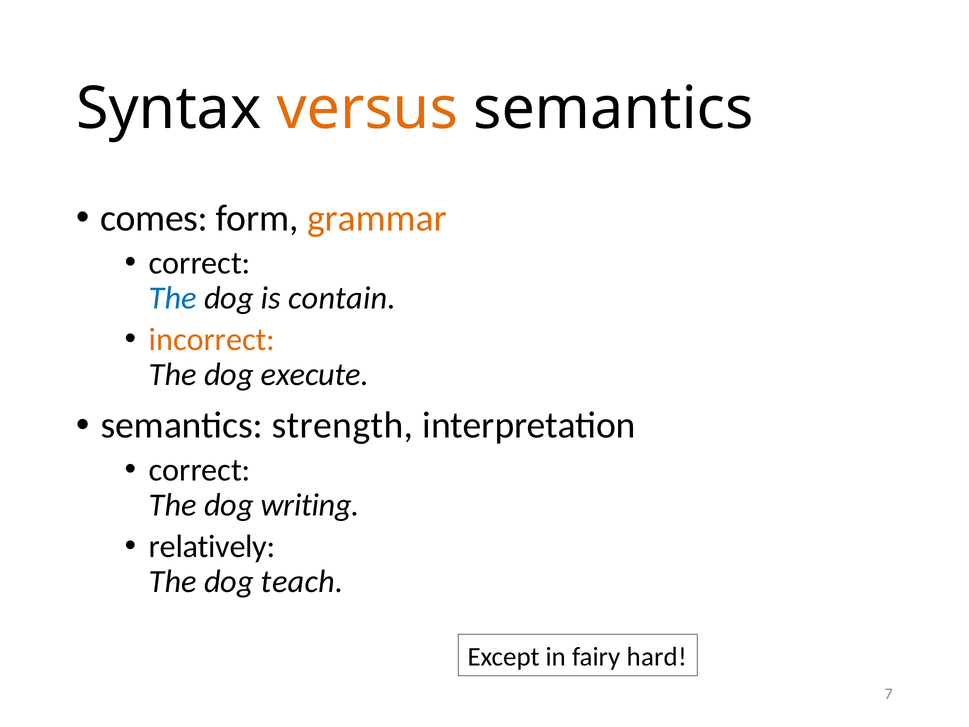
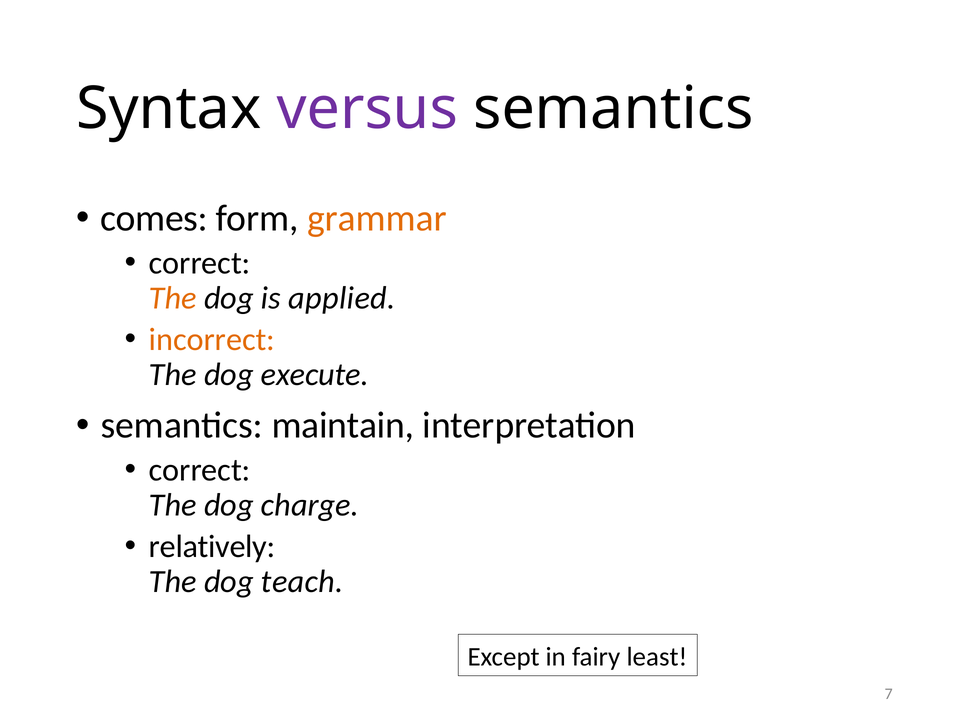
versus colour: orange -> purple (367, 109)
The colour: blue -> orange (173, 298)
contain: contain -> applied (342, 298)
strength: strength -> maintain (343, 425)
writing: writing -> charge (310, 505)
hard: hard -> least (657, 657)
